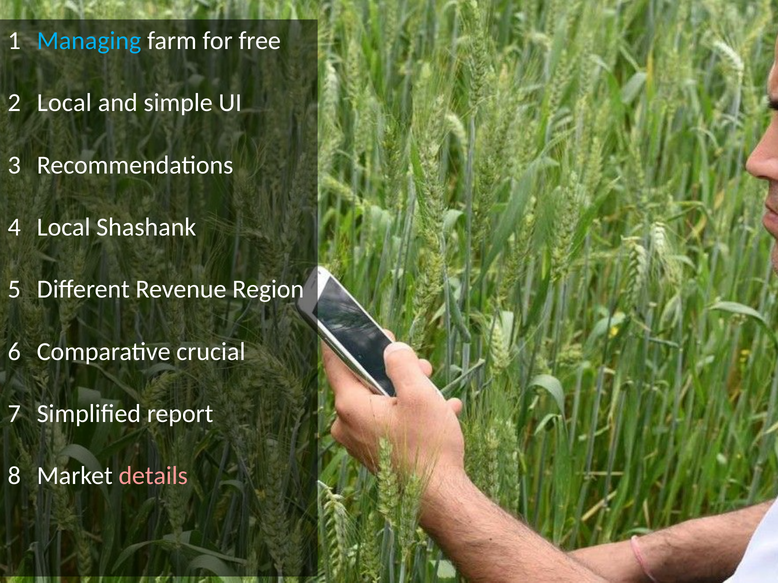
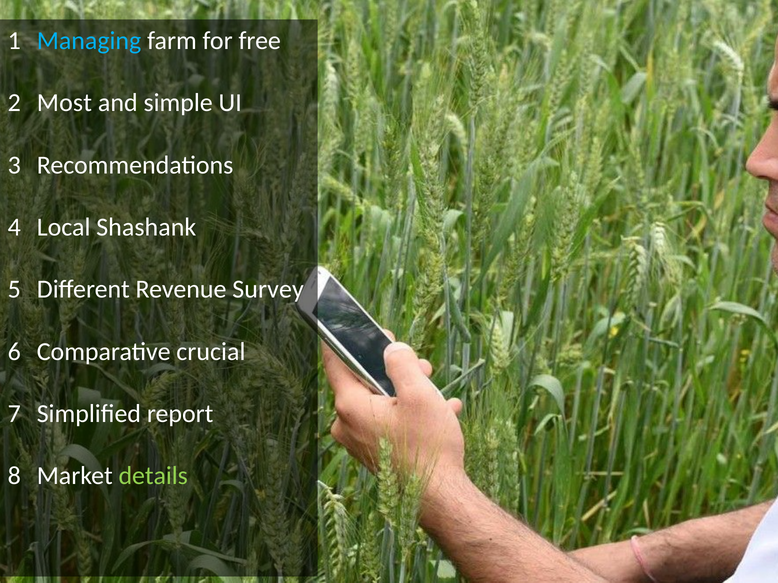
Local: Local -> Most (64, 103)
Region: Region -> Survey (268, 290)
details colour: pink -> light green (153, 476)
